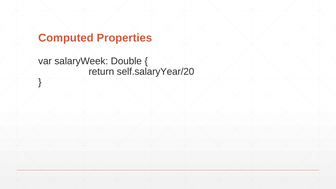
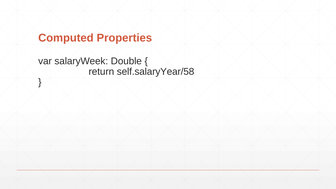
self.salaryYear/20: self.salaryYear/20 -> self.salaryYear/58 (156, 72)
